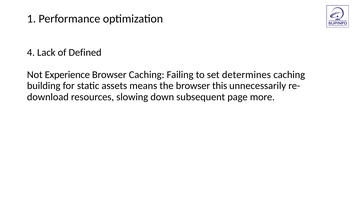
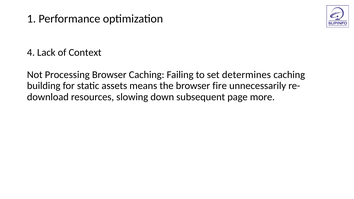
Defined: Defined -> Context (85, 52)
Experience: Experience -> Processing (67, 75)
this: this -> fire (220, 86)
